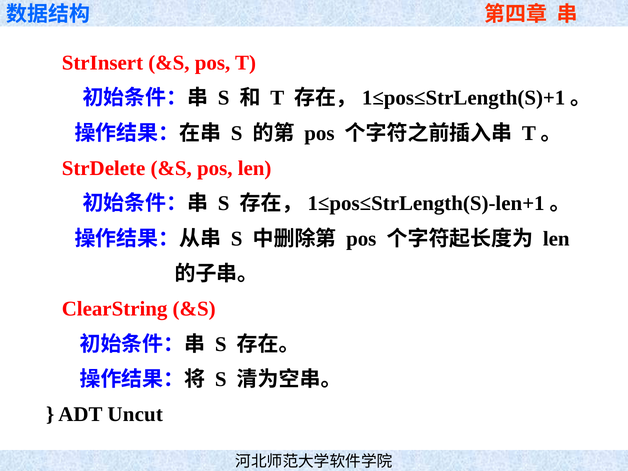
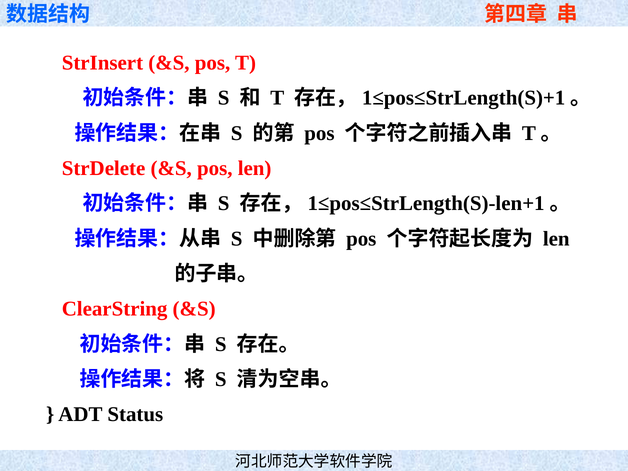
Uncut: Uncut -> Status (135, 414)
